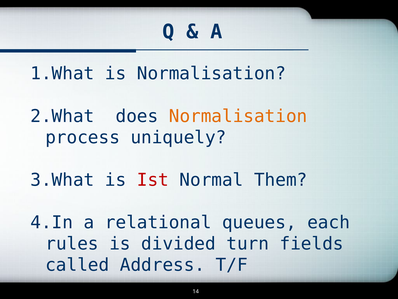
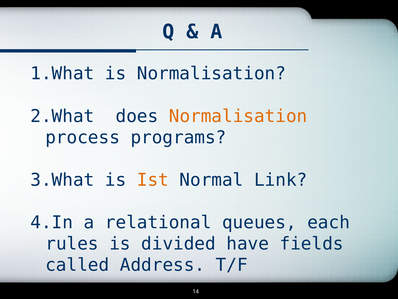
uniquely: uniquely -> programs (178, 137)
Ist colour: red -> orange (153, 180)
Them: Them -> Link (281, 180)
turn: turn -> have (248, 243)
